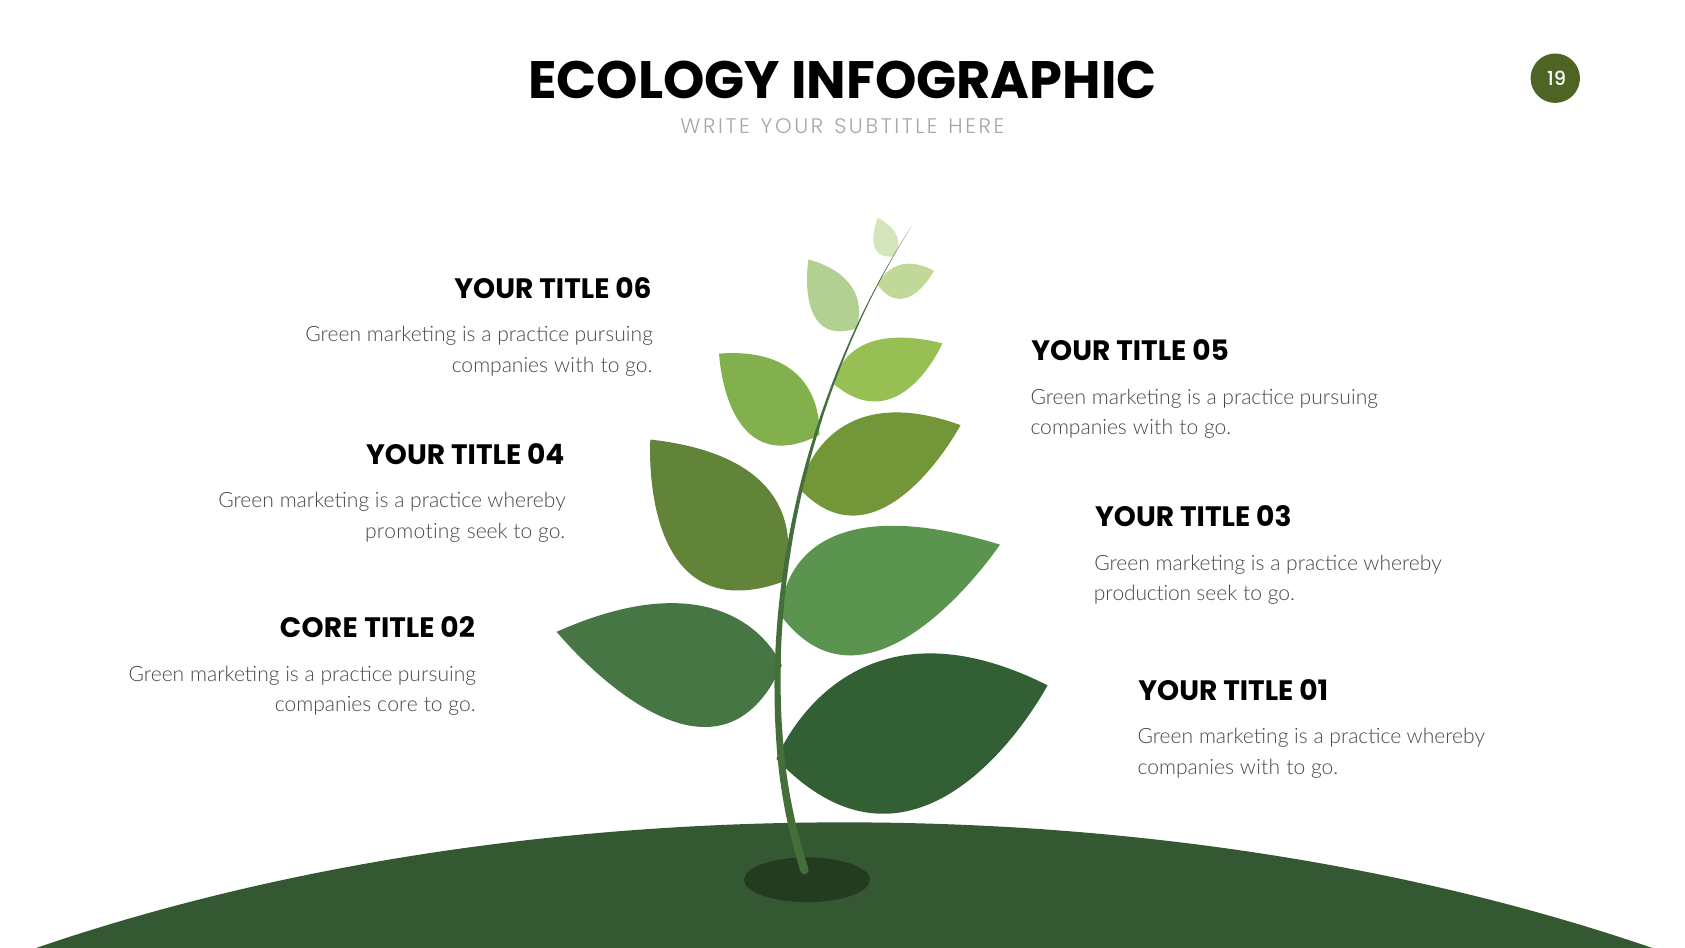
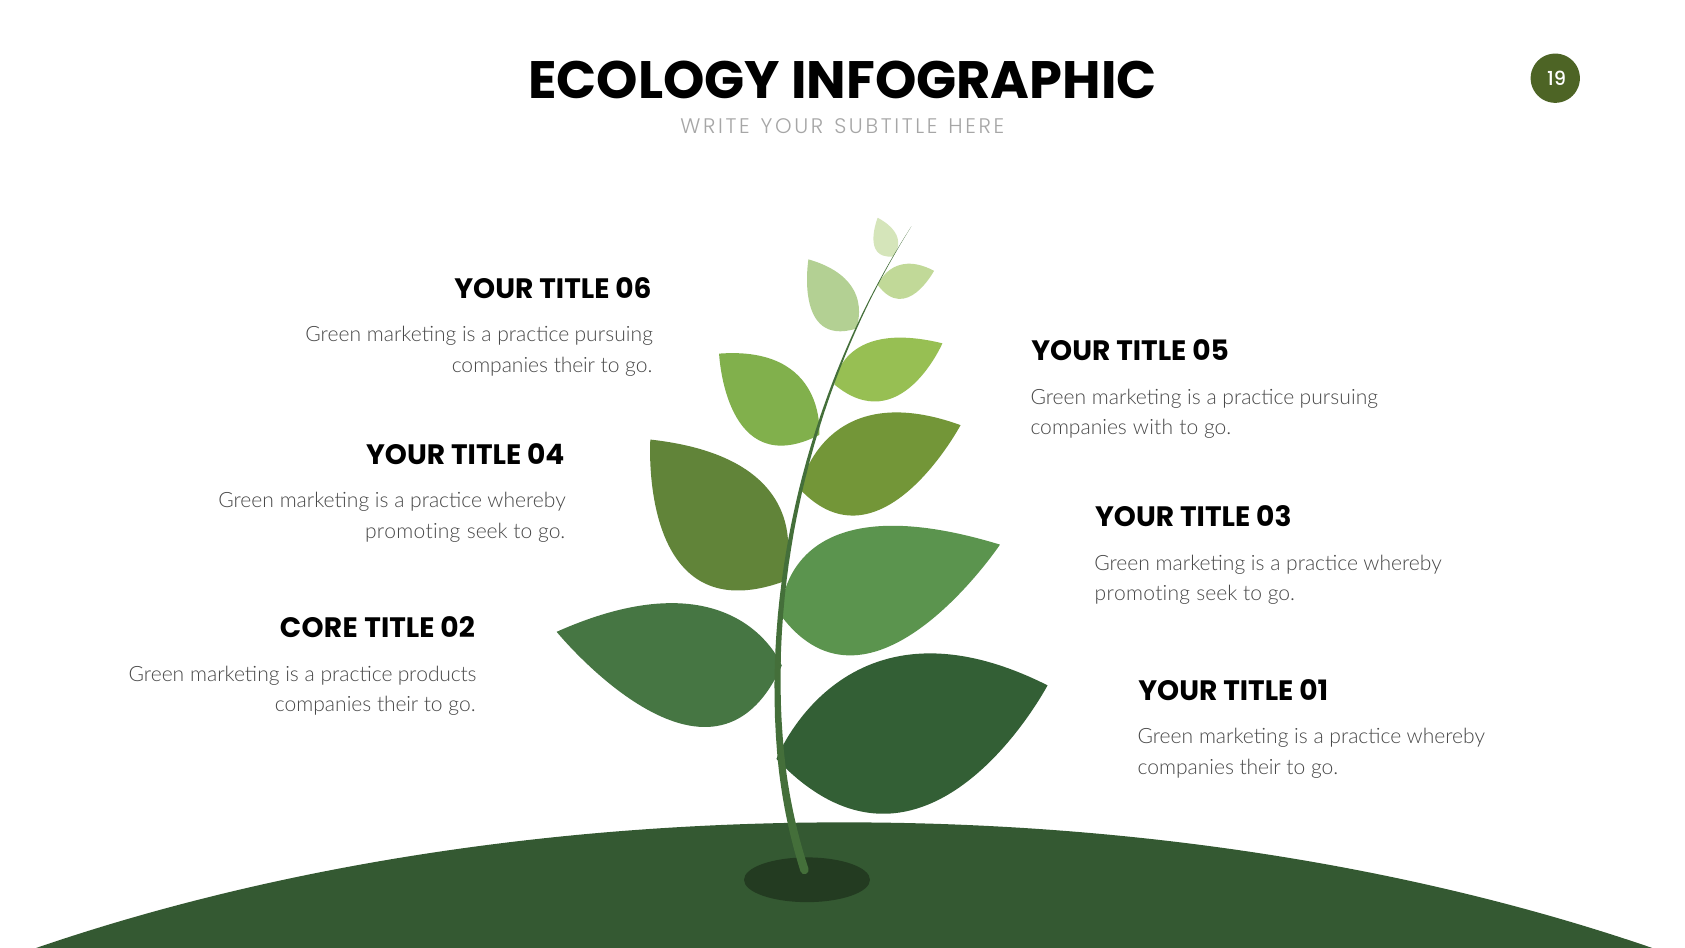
with: with -> their (574, 366)
production: production -> promoting (1142, 594)
pursuing: pursuing -> products (437, 674)
core: core -> their (398, 705)
with: with -> their (1260, 767)
